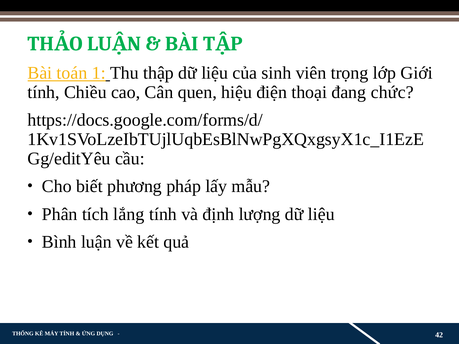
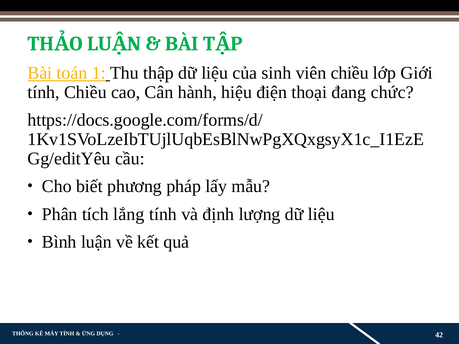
viên trọng: trọng -> chiều (350, 73)
quen: quen -> hành (197, 92)
